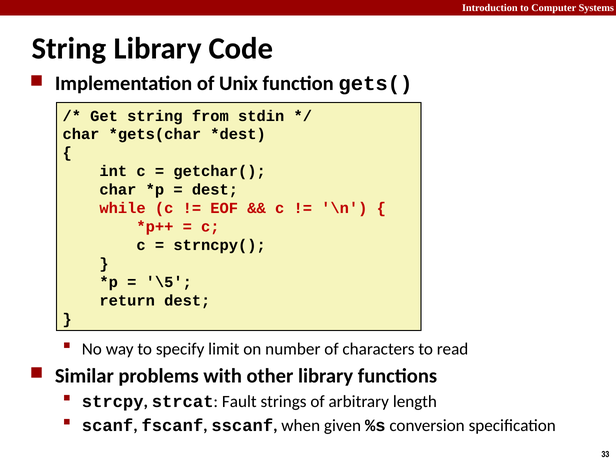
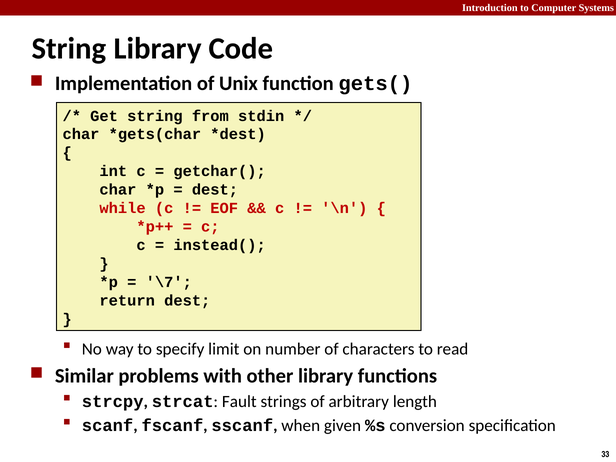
strncpy(: strncpy( -> instead( (220, 245)
\5: \5 -> \7 (169, 282)
